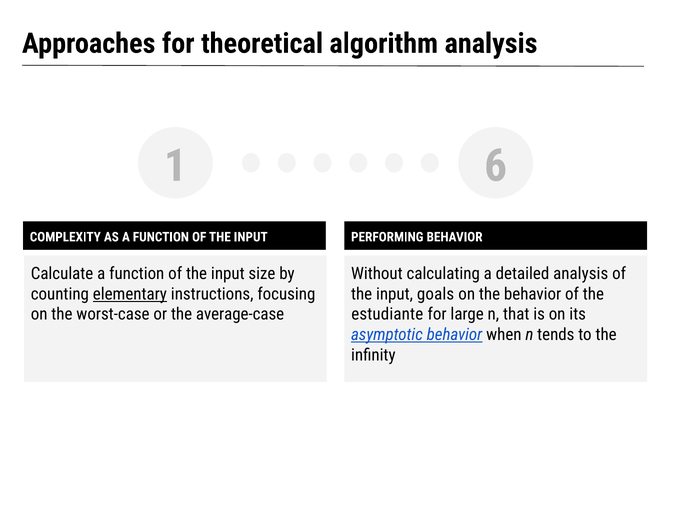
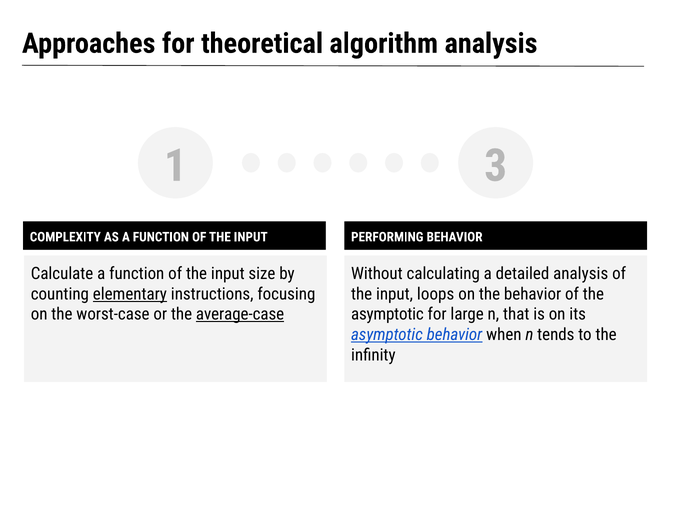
6: 6 -> 3 (496, 166)
goals: goals -> loops (436, 294)
average-case underline: none -> present (240, 314)
estudiante: estudiante -> asymptotic (387, 314)
